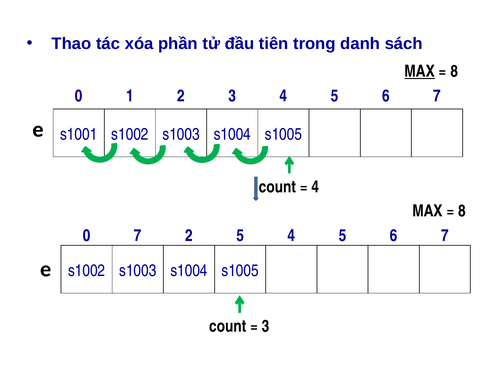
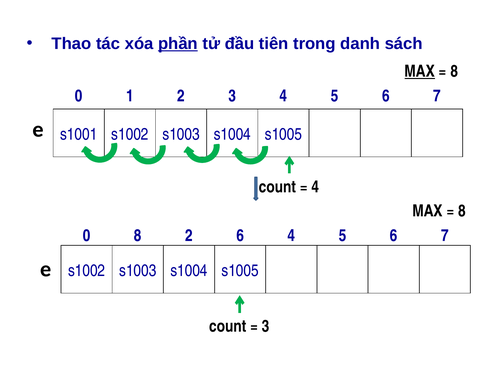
phần underline: none -> present (178, 44)
0 7: 7 -> 8 (138, 236)
2 5: 5 -> 6 (240, 236)
